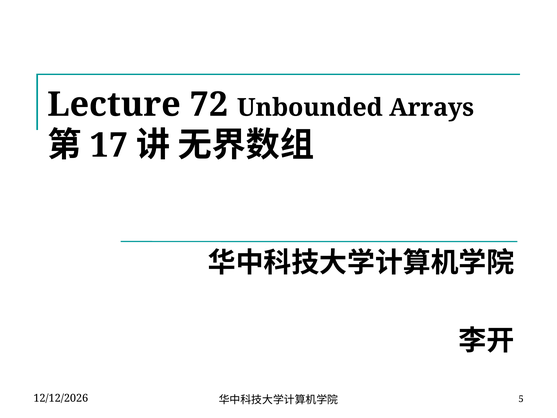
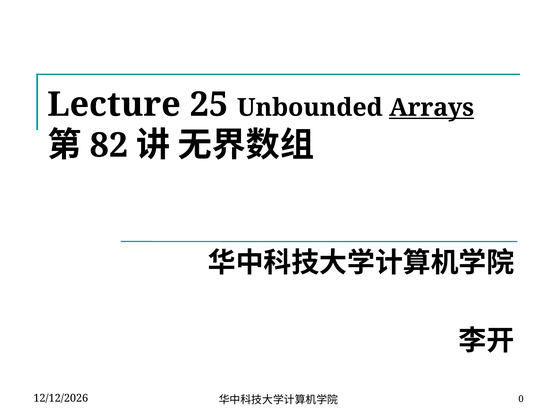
72: 72 -> 25 (209, 104)
Arrays underline: none -> present (432, 108)
17: 17 -> 82 (109, 145)
5: 5 -> 0 (521, 399)
